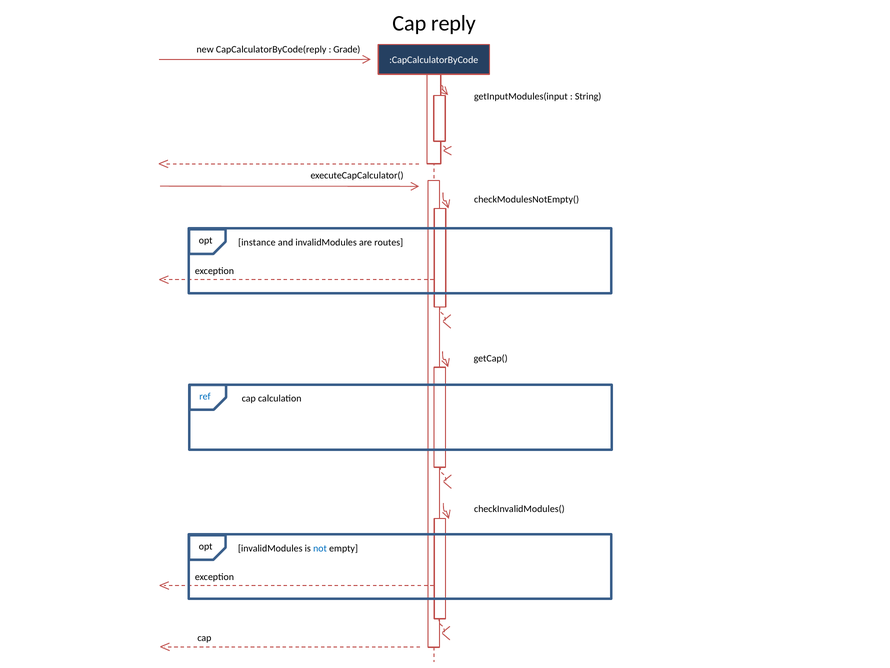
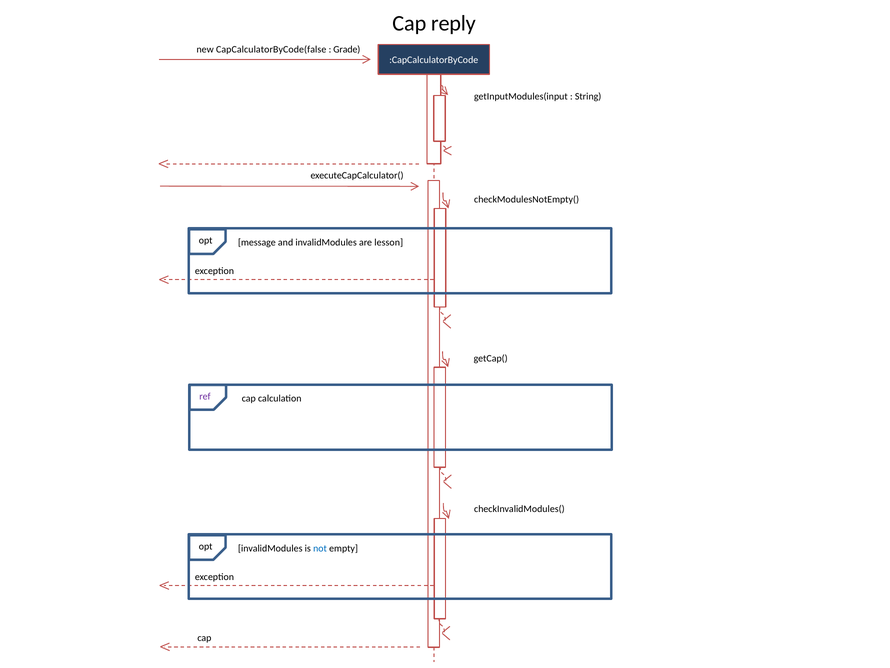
CapCalculatorByCode(reply: CapCalculatorByCode(reply -> CapCalculatorByCode(false (271, 50)
instance: instance -> message (257, 242)
routes: routes -> lesson (389, 242)
ref colour: blue -> purple (205, 396)
